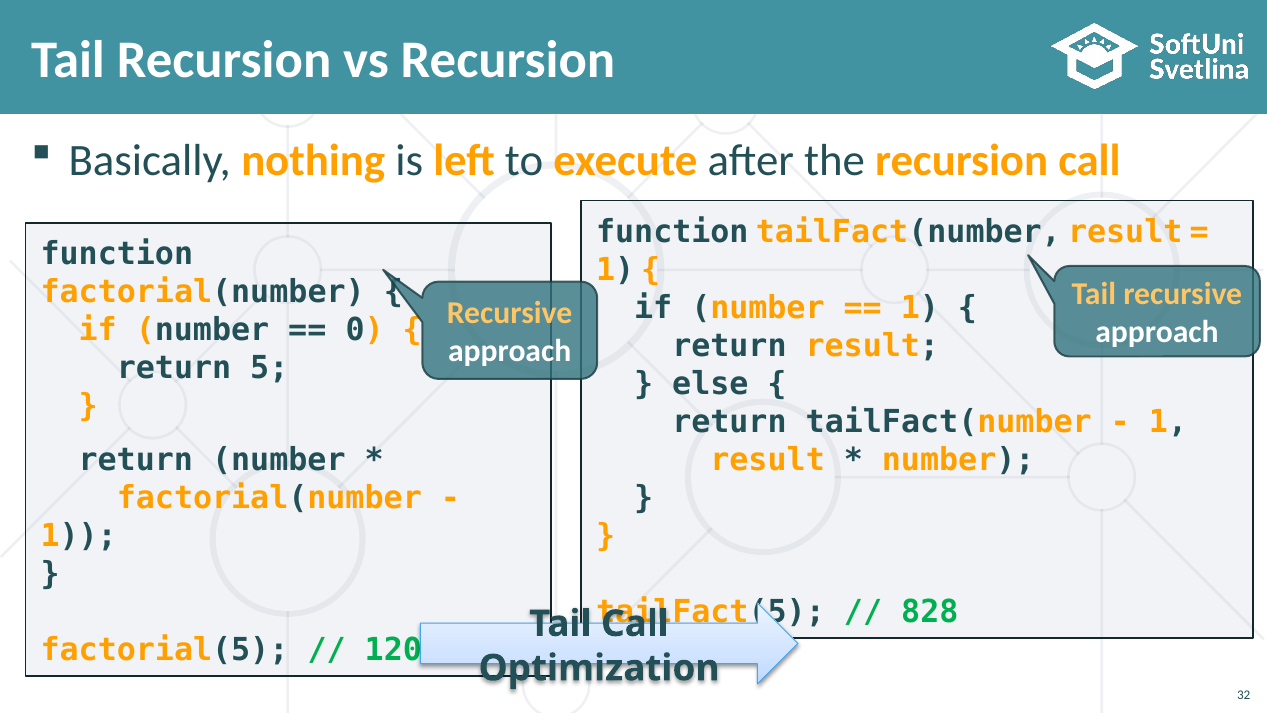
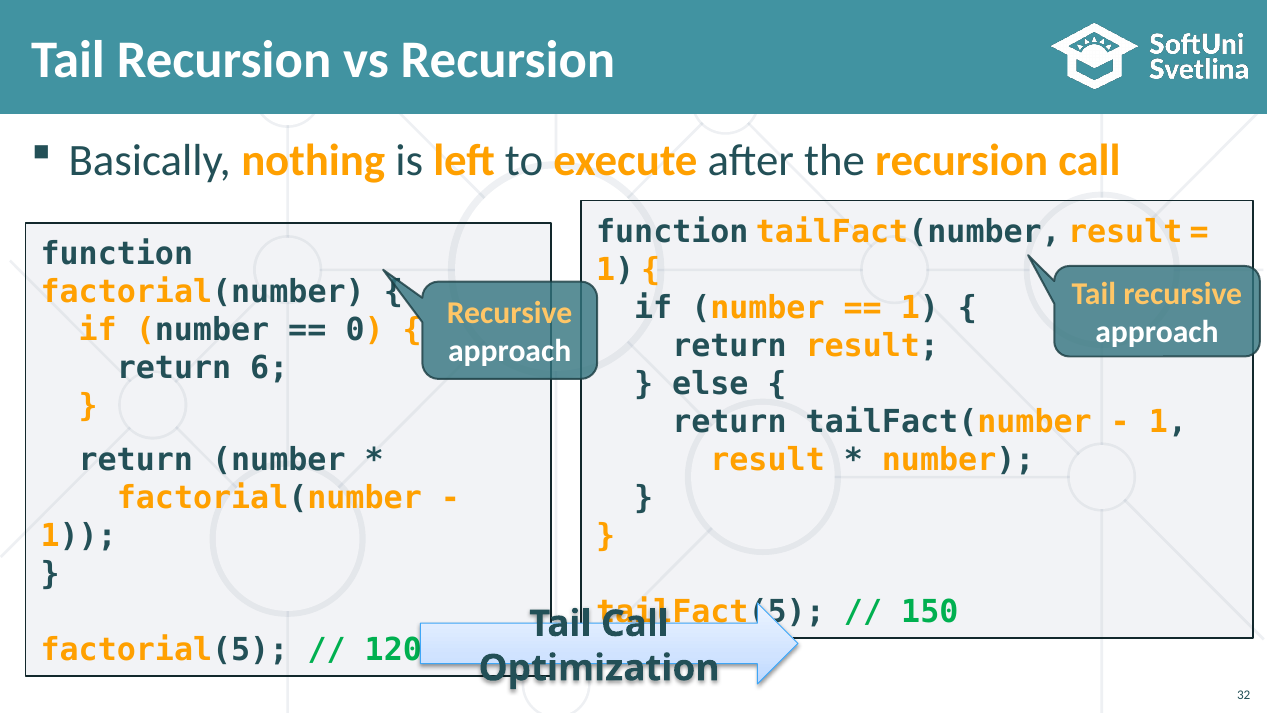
5: 5 -> 6 (269, 368)
828: 828 -> 150 (930, 612)
